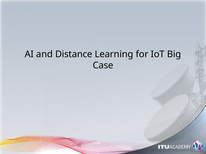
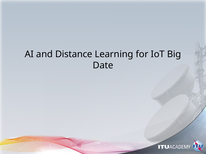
Case: Case -> Date (103, 66)
